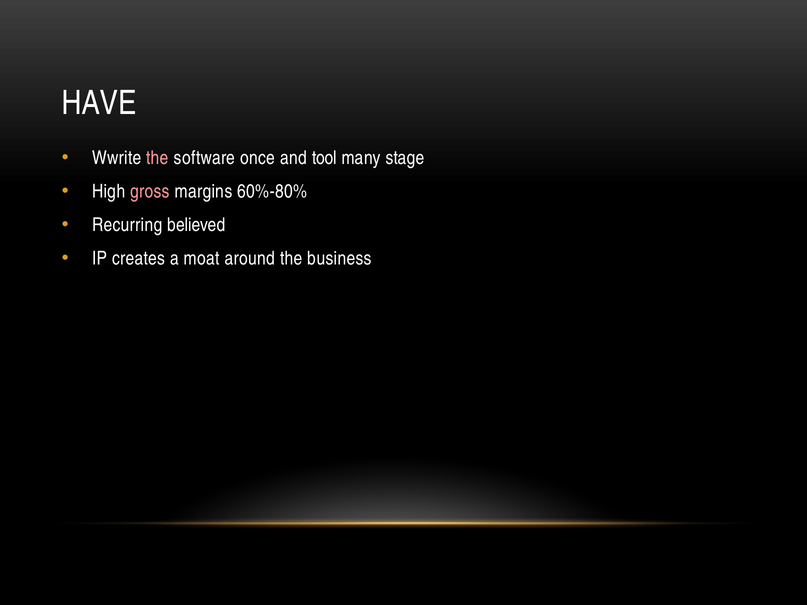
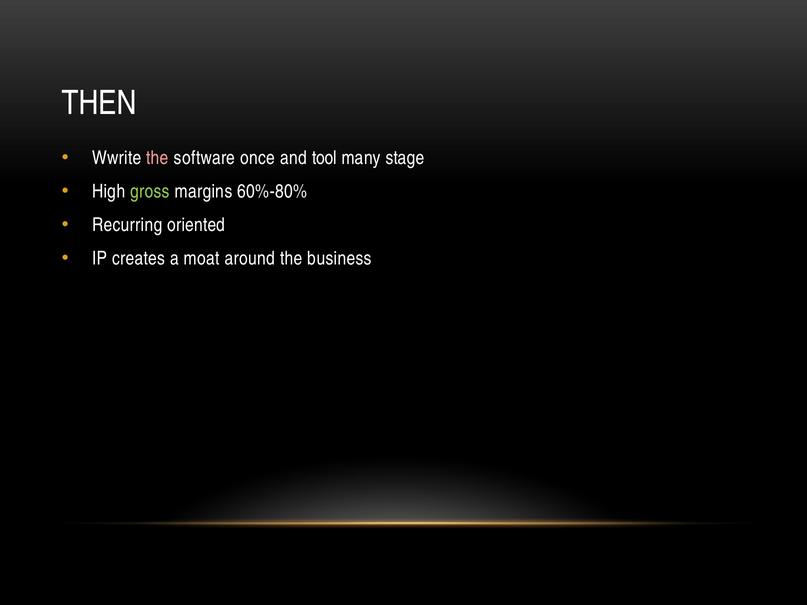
HAVE: HAVE -> THEN (99, 103)
gross colour: pink -> light green (150, 192)
believed: believed -> oriented (196, 225)
